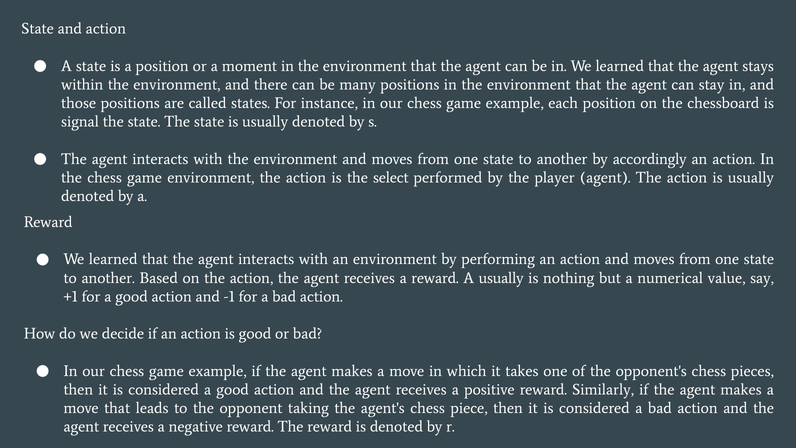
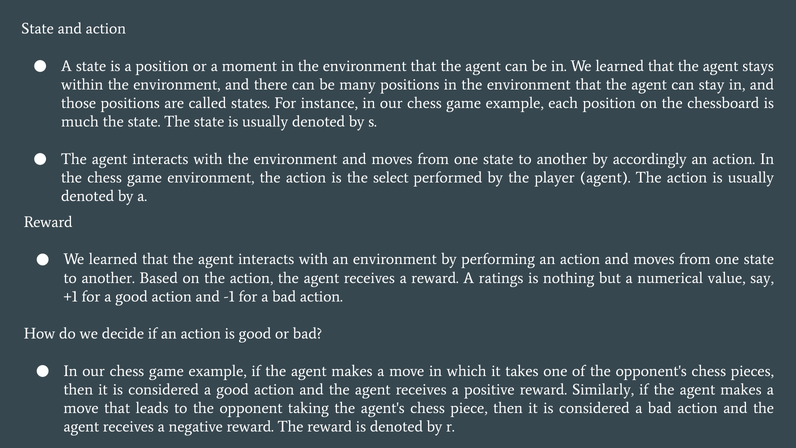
signal: signal -> much (80, 122)
A usually: usually -> ratings (501, 278)
